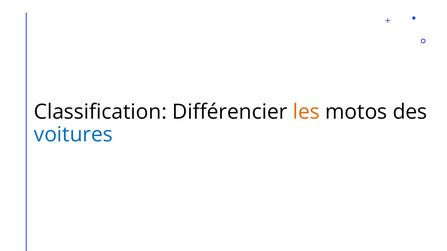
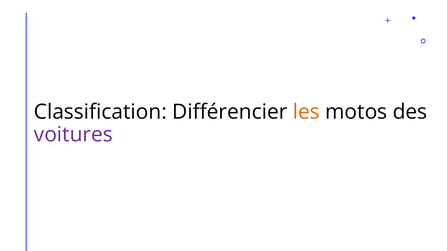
voitures colour: blue -> purple (73, 135)
